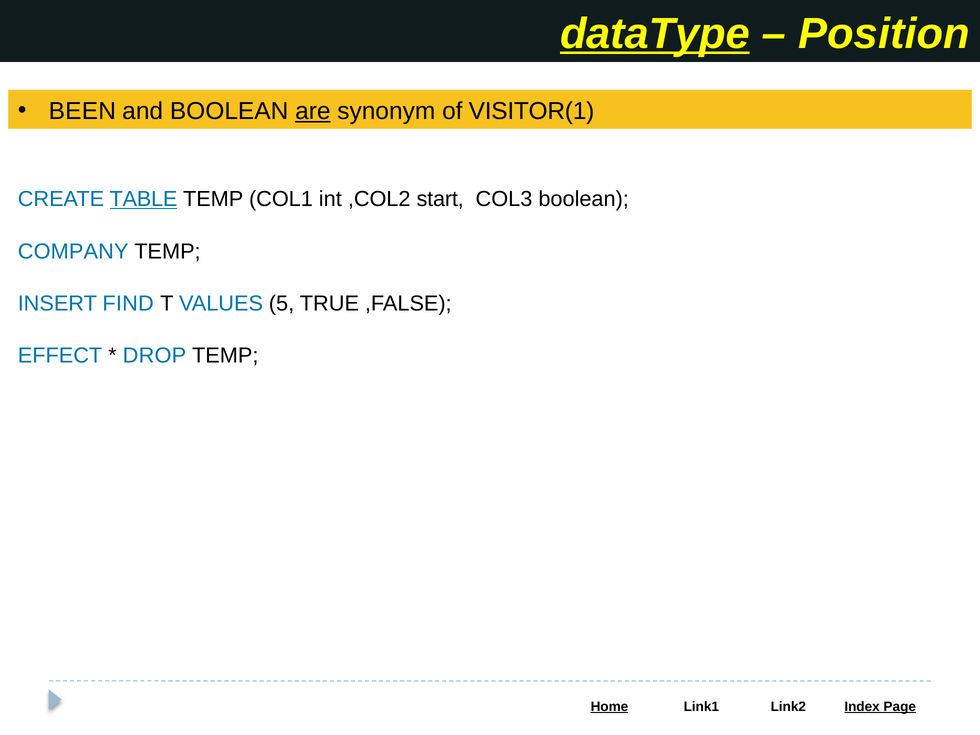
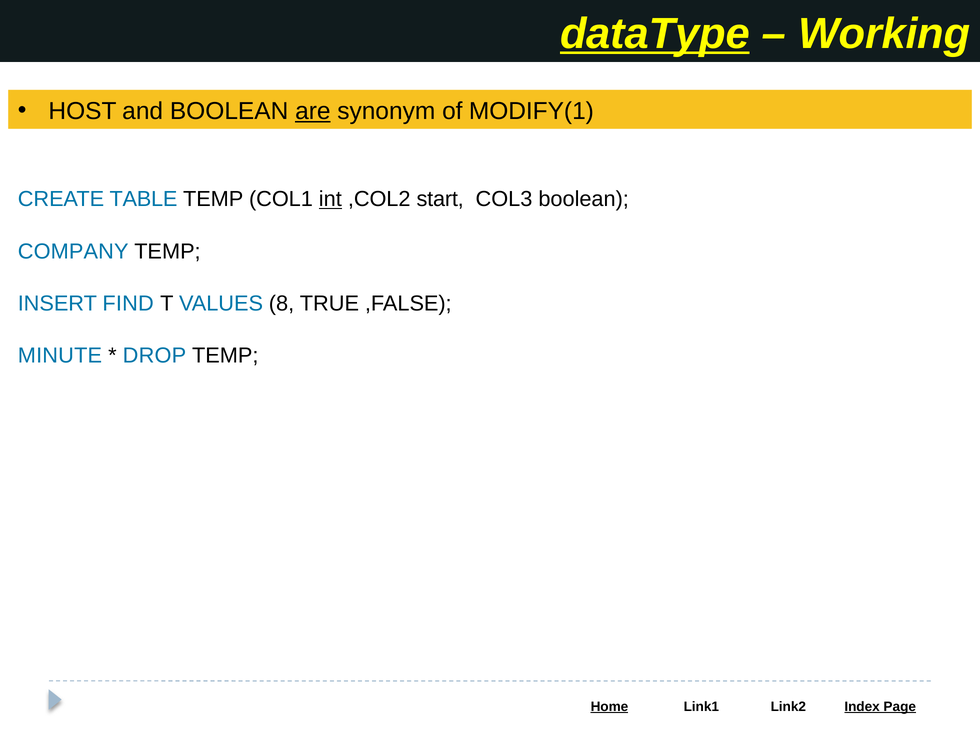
Position: Position -> Working (884, 34)
BEEN: BEEN -> HOST (82, 111)
VISITOR(1: VISITOR(1 -> MODIFY(1 (531, 111)
TABLE underline: present -> none (144, 199)
int underline: none -> present (330, 199)
5: 5 -> 8 (282, 304)
EFFECT: EFFECT -> MINUTE (60, 356)
